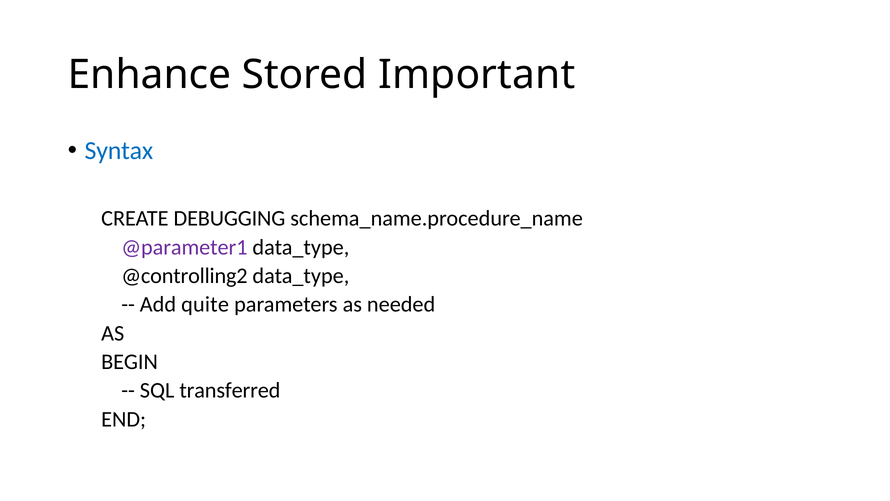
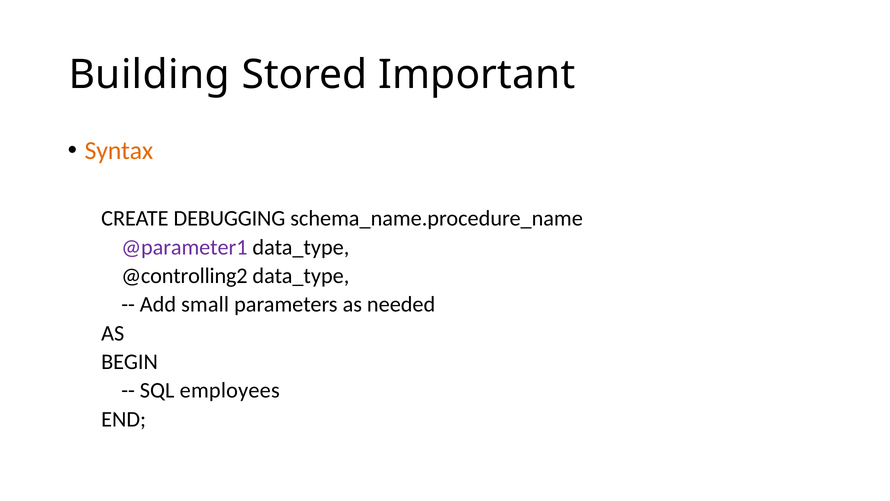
Enhance: Enhance -> Building (149, 75)
Syntax colour: blue -> orange (119, 150)
quite: quite -> small (205, 304)
transferred: transferred -> employees (230, 390)
